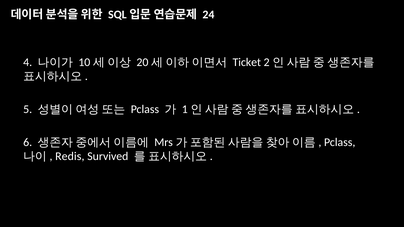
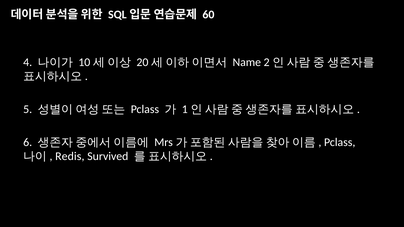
24: 24 -> 60 (208, 15)
Ticket: Ticket -> Name (247, 62)
